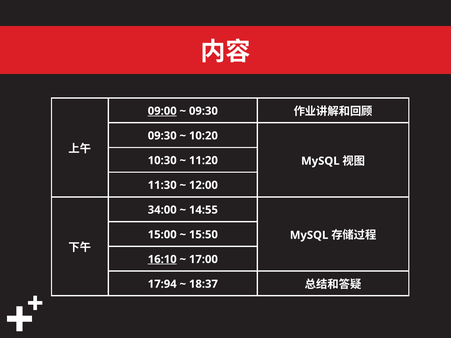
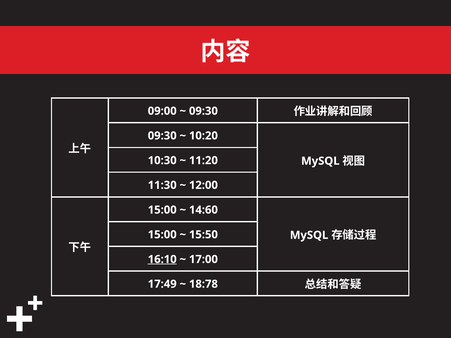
09:00 underline: present -> none (162, 111)
34:00: 34:00 -> 15:00 (162, 210)
14:55: 14:55 -> 14:60 (203, 210)
17:94: 17:94 -> 17:49 (162, 284)
18:37: 18:37 -> 18:78 (203, 284)
